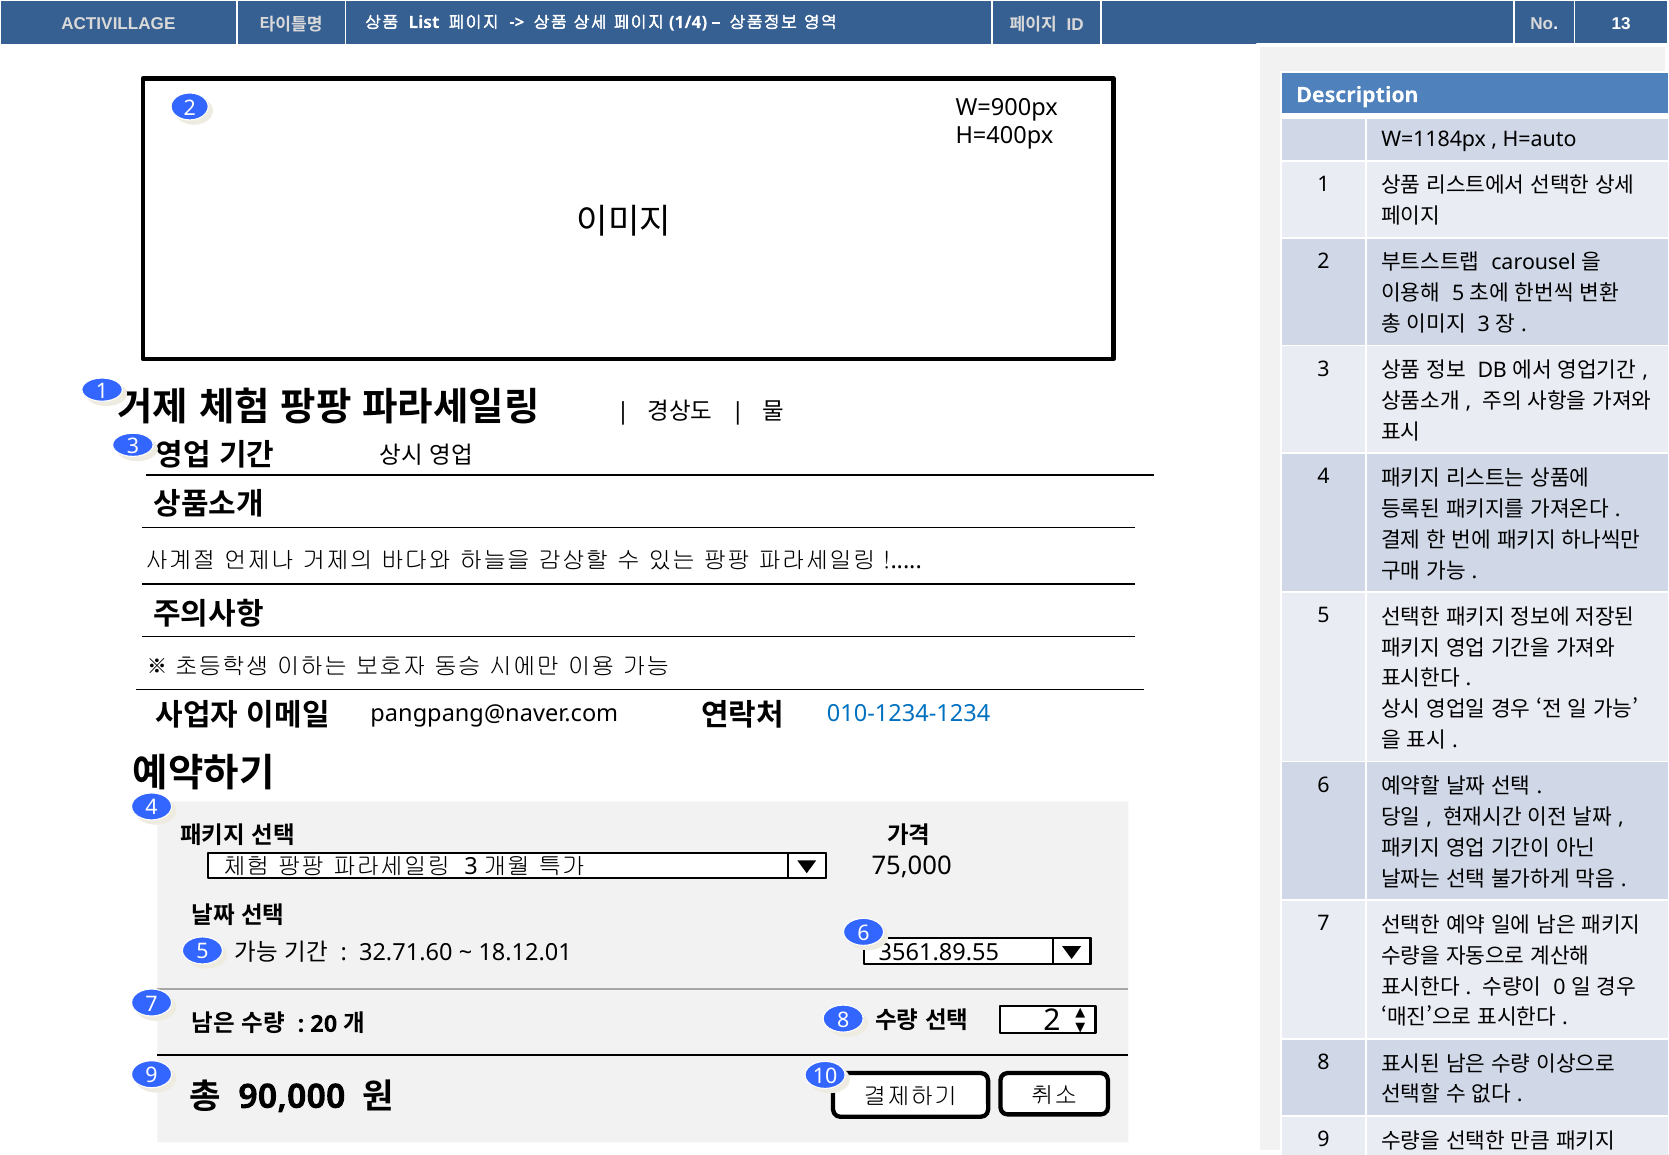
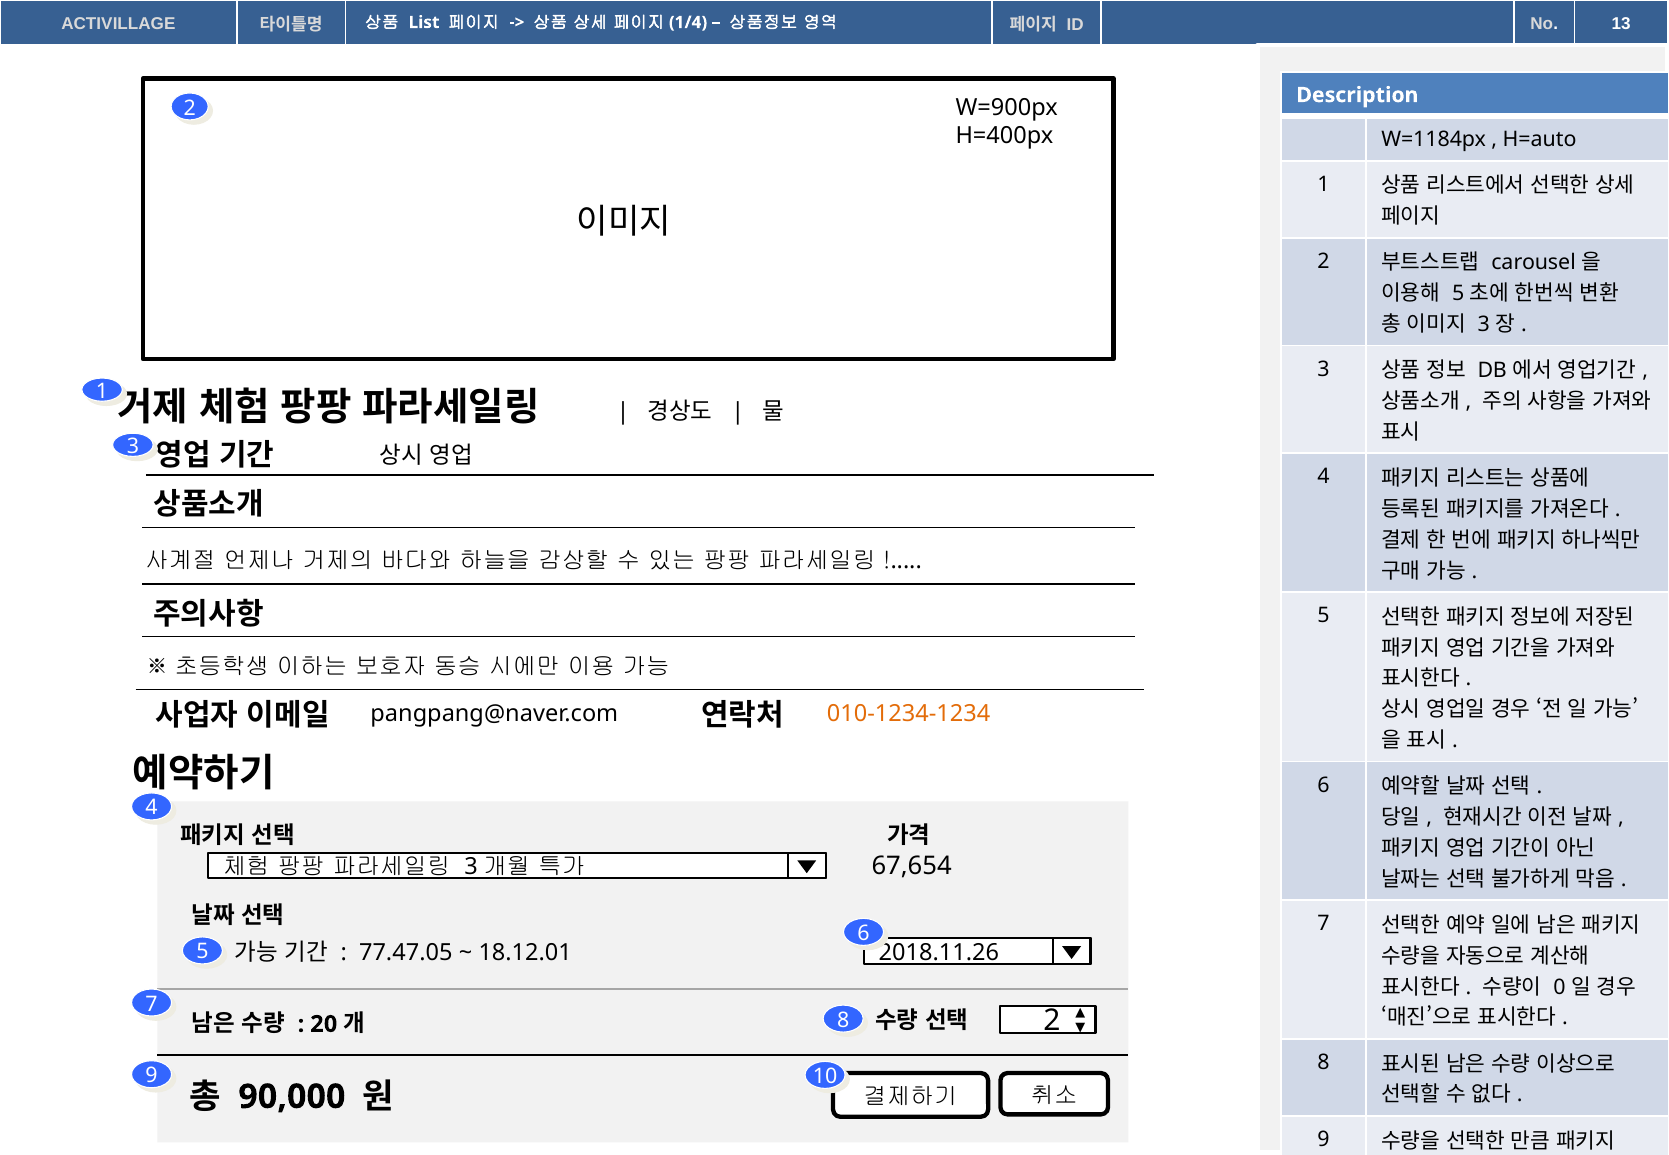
010-1234-1234 colour: blue -> orange (909, 714)
75,000: 75,000 -> 67,654 (912, 866)
32.71.60: 32.71.60 -> 77.47.05 (406, 953)
3561.89.55: 3561.89.55 -> 2018.11.26 (939, 953)
